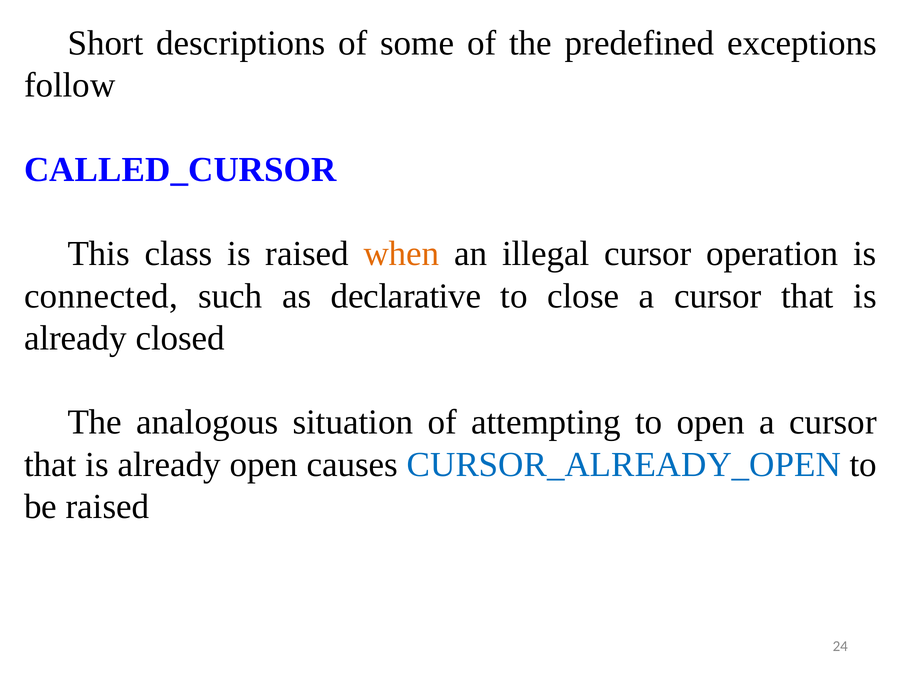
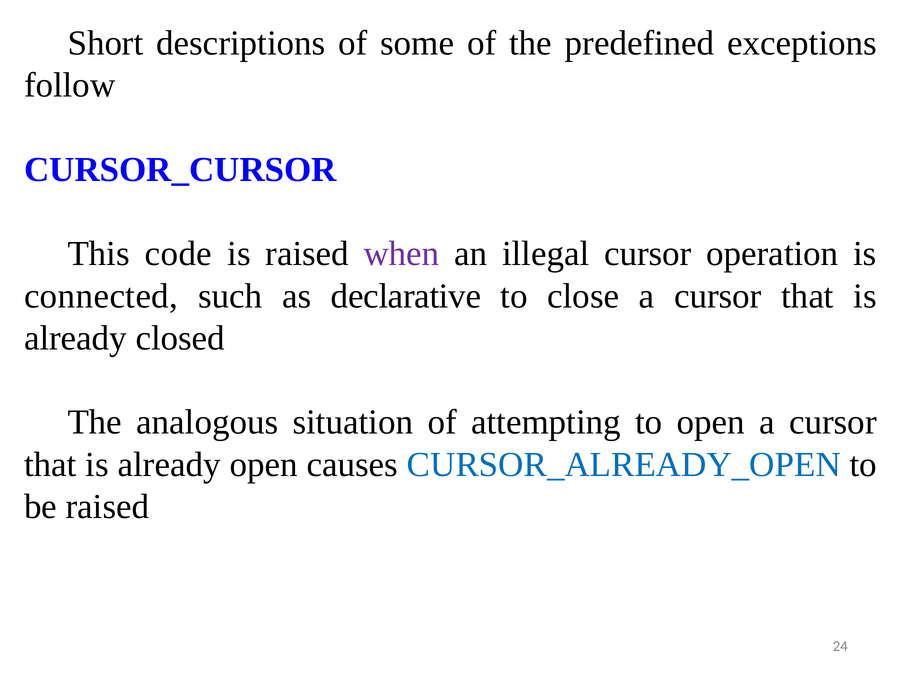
CALLED_CURSOR: CALLED_CURSOR -> CURSOR_CURSOR (180, 169)
class: class -> code (178, 254)
when colour: orange -> purple (402, 254)
